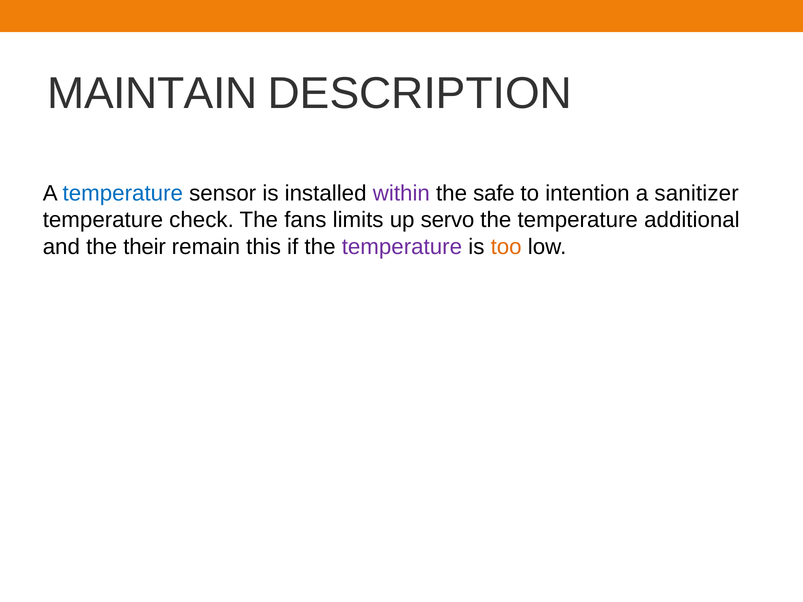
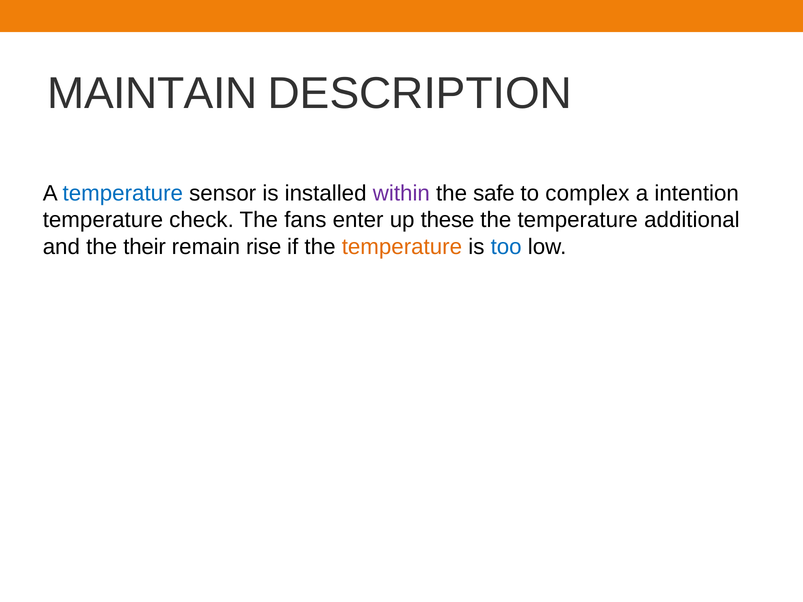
intention: intention -> complex (587, 193)
sanitizer: sanitizer -> intention (697, 193)
limits: limits -> enter (358, 220)
servo: servo -> these (448, 220)
this: this -> rise (264, 247)
temperature colour: purple -> orange (402, 247)
too colour: orange -> blue (506, 247)
